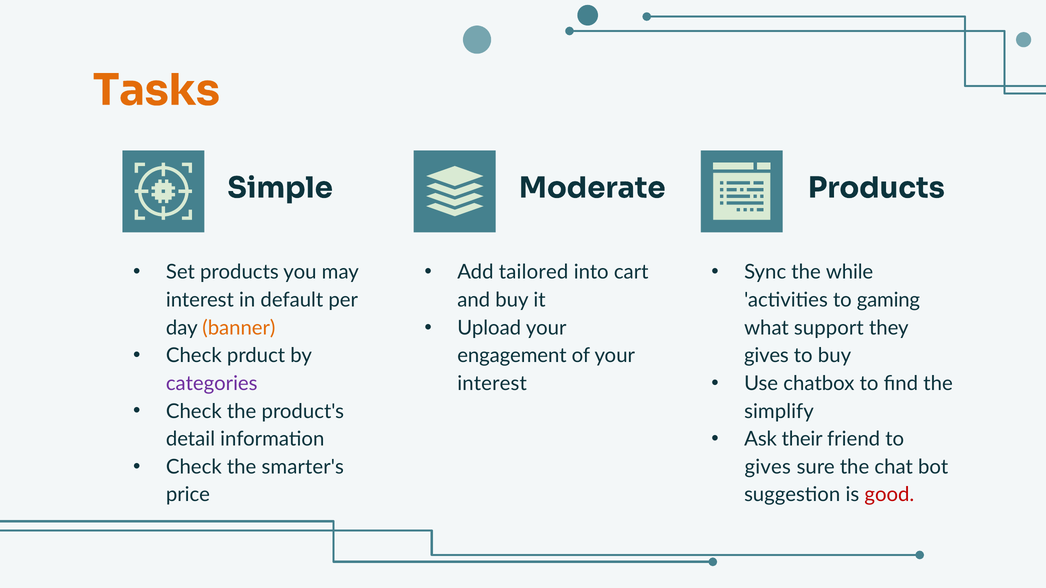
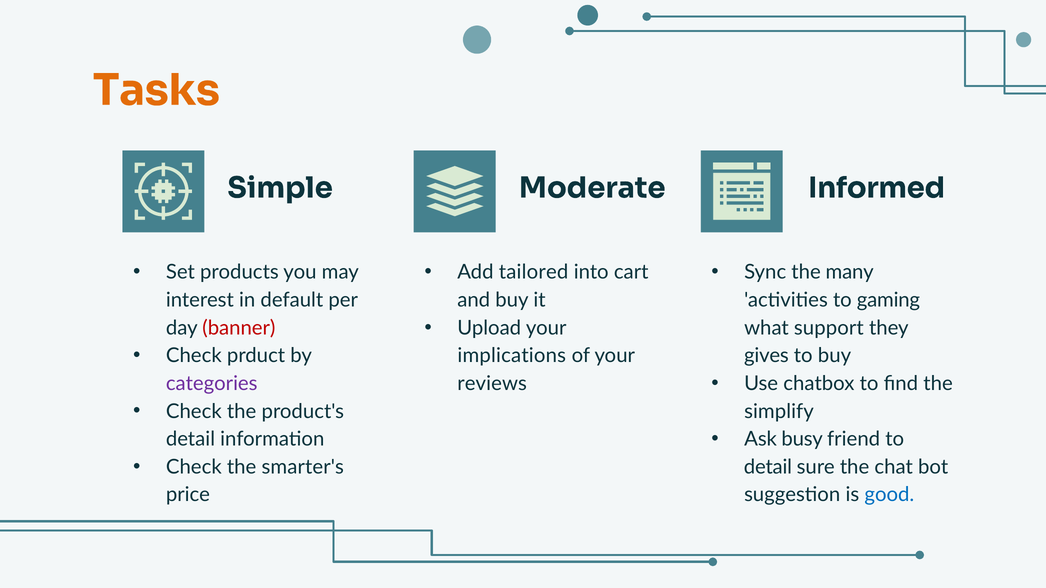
Moderate Products: Products -> Informed (876, 188)
while: while -> many (850, 272)
banner colour: orange -> red (239, 328)
engagement: engagement -> implications (512, 356)
interest: interest -> reviews (492, 384)
their: their -> busy (802, 439)
gives: gives -> detail (768, 467)
good colour: red -> blue (889, 495)
